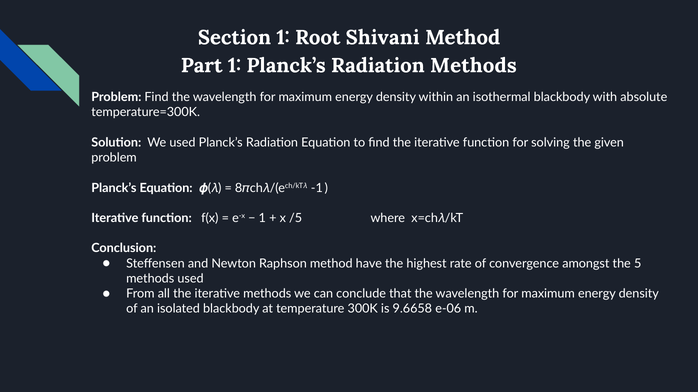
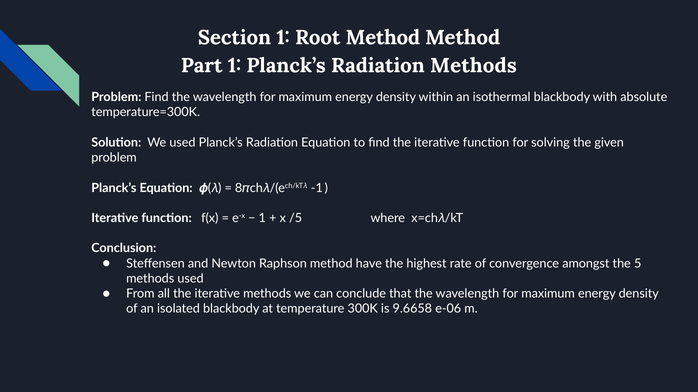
Root Shivani: Shivani -> Method (383, 38)
